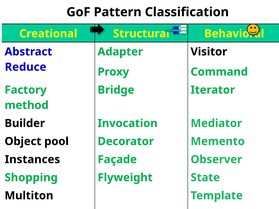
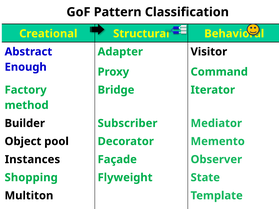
Reduce: Reduce -> Enough (26, 67)
Invocation: Invocation -> Subscriber (128, 123)
